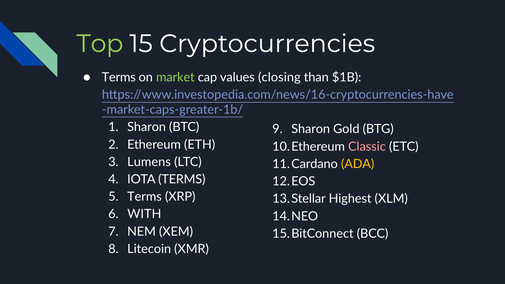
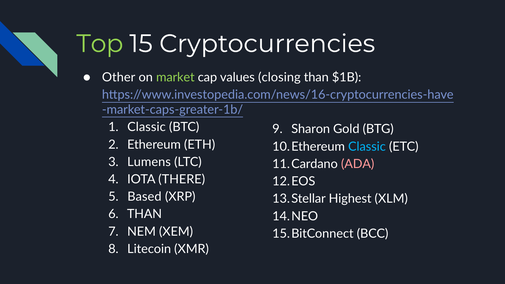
Terms: Terms -> Other (119, 77)
Sharon: Sharon -> Classic (146, 127)
Classic colour: pink -> light blue (367, 147)
ADA colour: yellow -> pink (358, 164)
IOTA TERMS: TERMS -> THERE (182, 179)
Terms: Terms -> Based (144, 197)
WITH: WITH -> THAN (144, 214)
